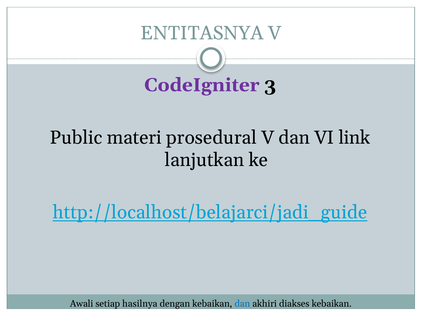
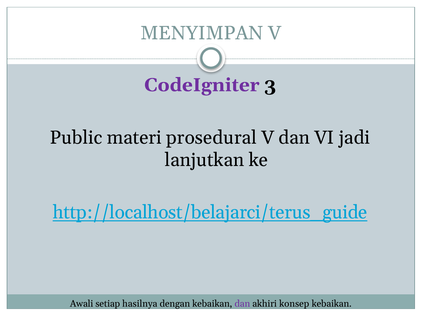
ENTITASNYA: ENTITASNYA -> MENYIMPAN (202, 33)
link: link -> jadi (354, 138)
http://localhost/belajarci/jadi_guide: http://localhost/belajarci/jadi_guide -> http://localhost/belajarci/terus_guide (210, 213)
dan colour: blue -> purple (242, 304)
diakses: diakses -> konsep (294, 304)
